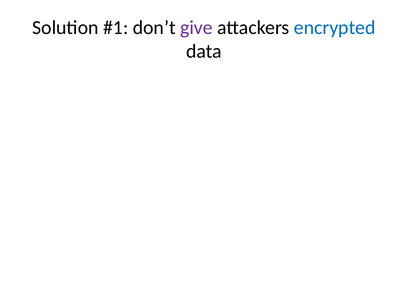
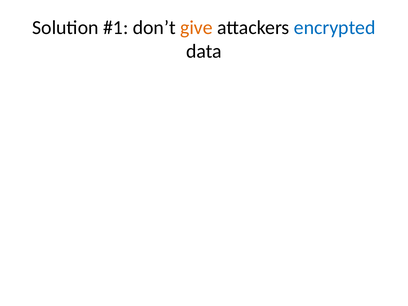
give colour: purple -> orange (196, 28)
